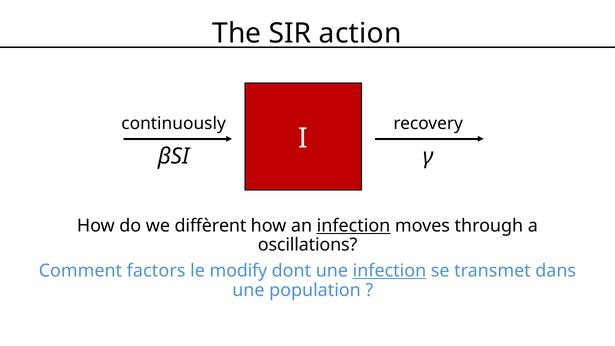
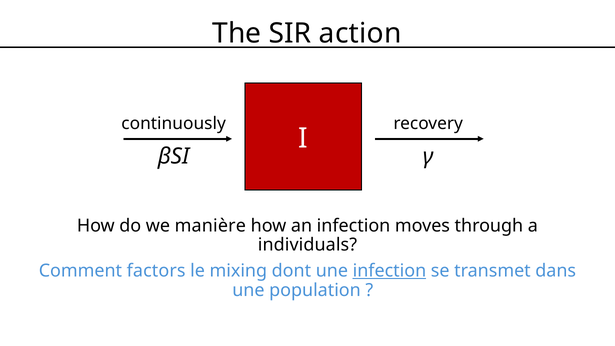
diffèrent: diffèrent -> manière (210, 226)
infection underline: present -> none (354, 226)
oscillations: oscillations -> individuals (307, 245)
modify: modify -> mixing (238, 271)
